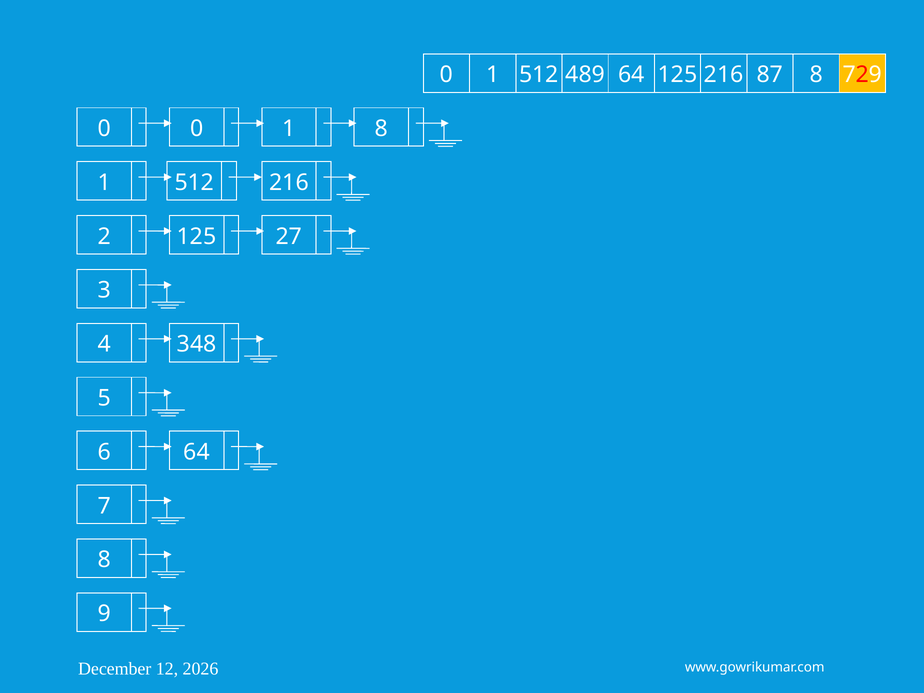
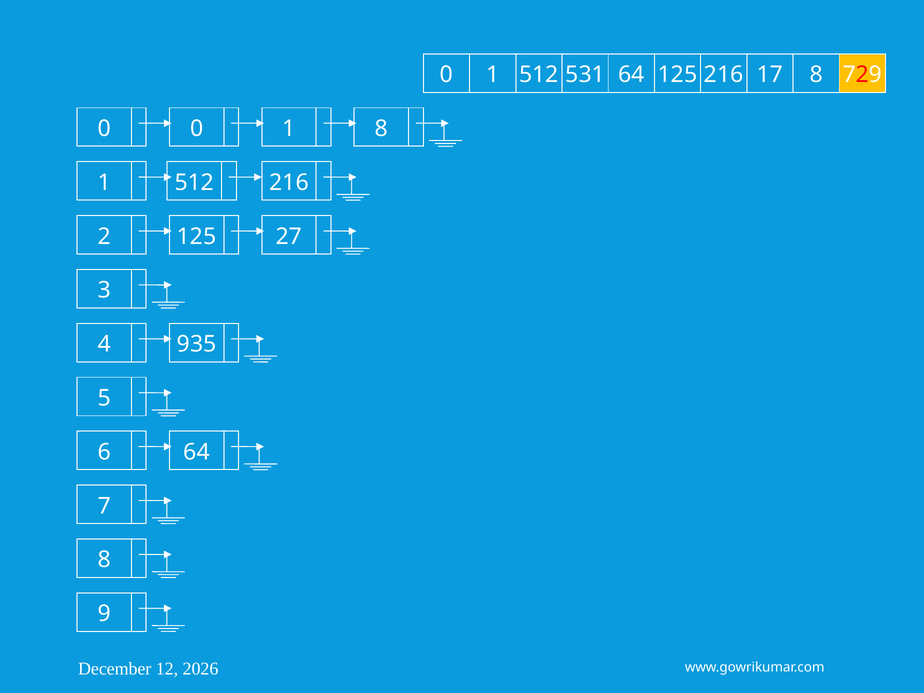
489: 489 -> 531 (585, 75)
87: 87 -> 17 (770, 75)
348: 348 -> 935 (197, 344)
